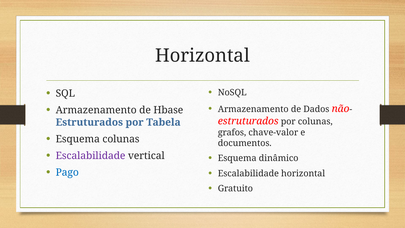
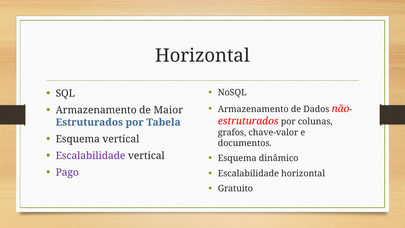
Hbase: Hbase -> Maior (168, 110)
Esquema colunas: colunas -> vertical (121, 139)
Pago colour: blue -> purple (67, 172)
